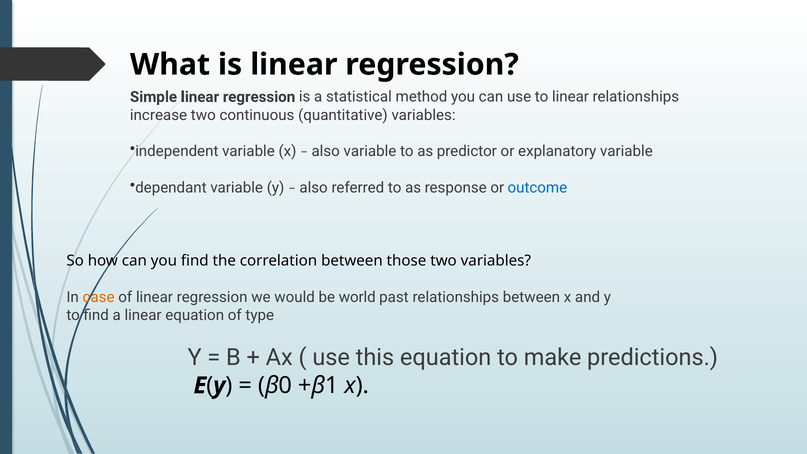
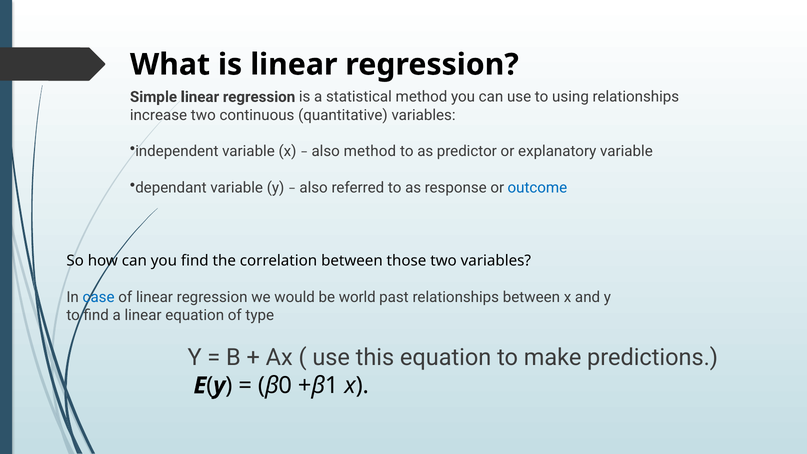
to linear: linear -> using (570, 97)
also variable: variable -> method (370, 151)
case colour: orange -> blue (99, 297)
